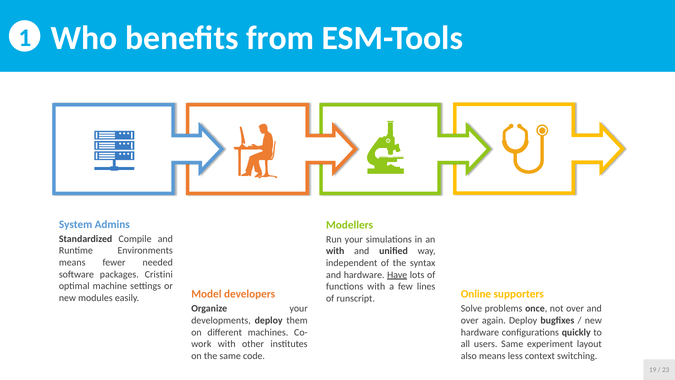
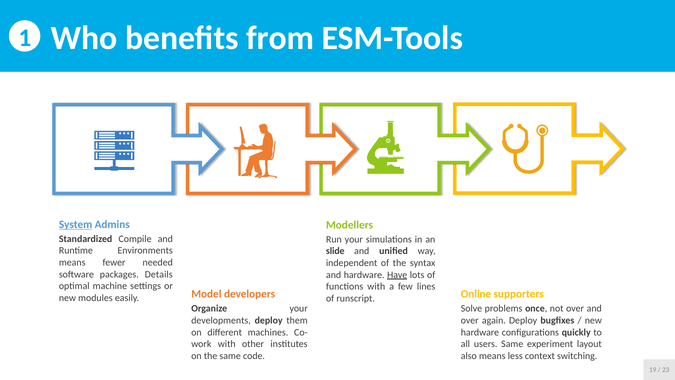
System underline: none -> present (76, 224)
with: with -> slide (335, 251)
Cristini: Cristini -> Details (159, 274)
